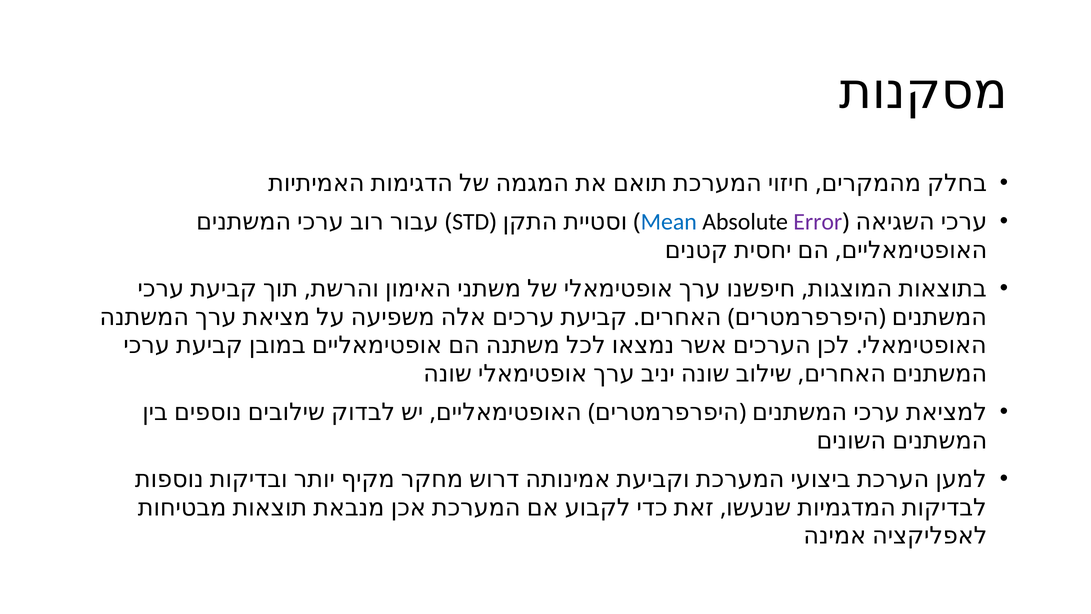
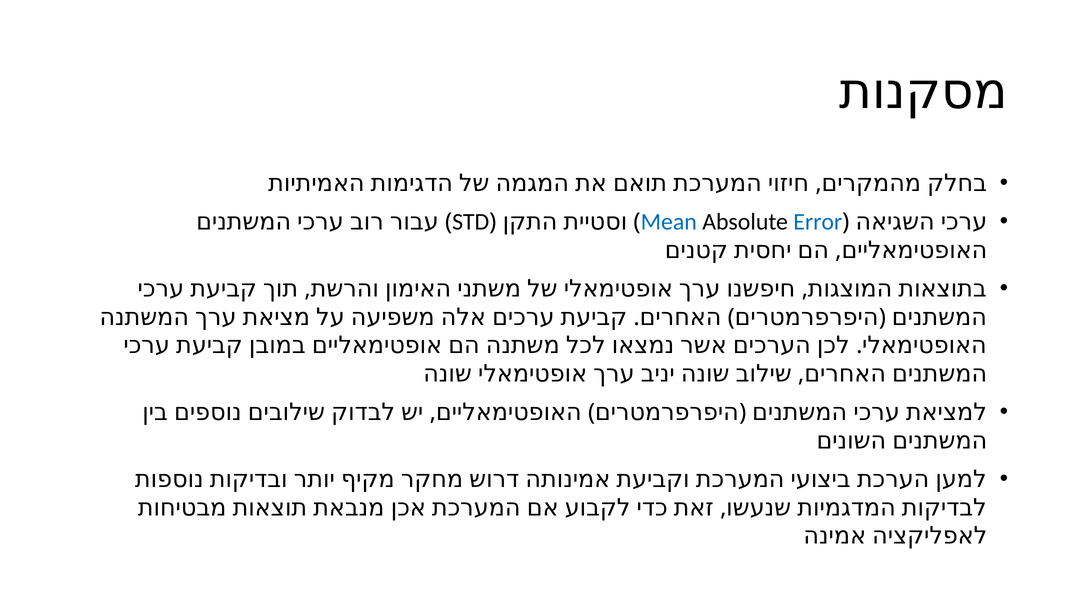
Error colour: purple -> blue (818, 222)
